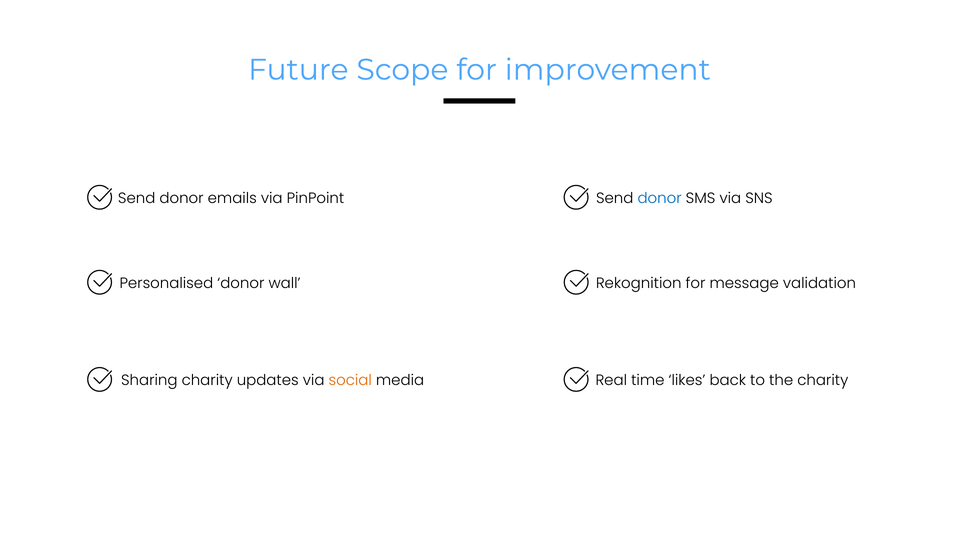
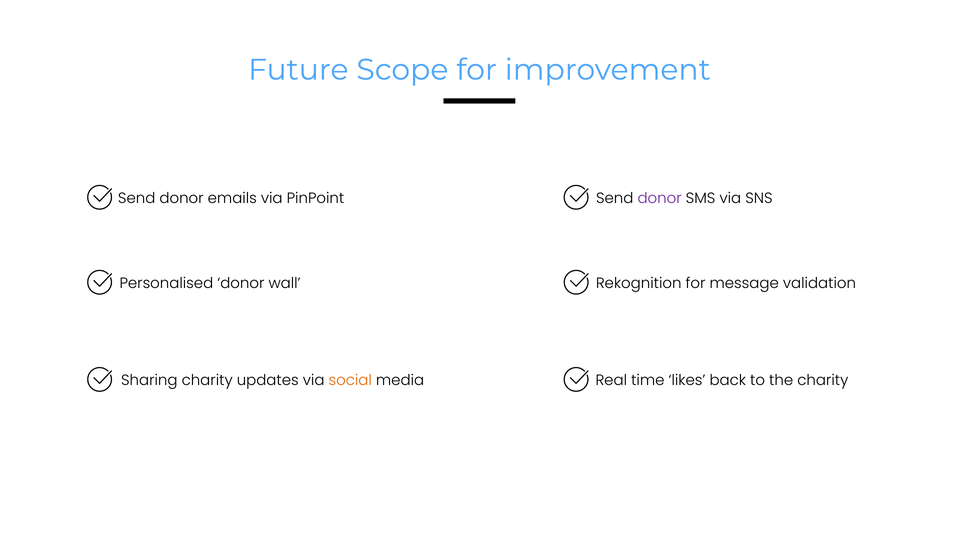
donor colour: blue -> purple (660, 199)
